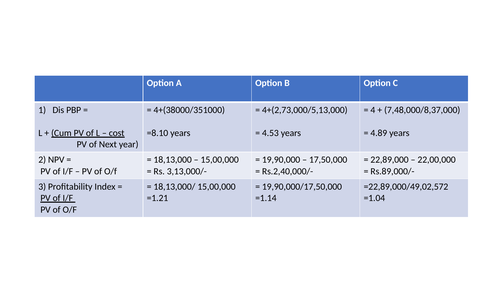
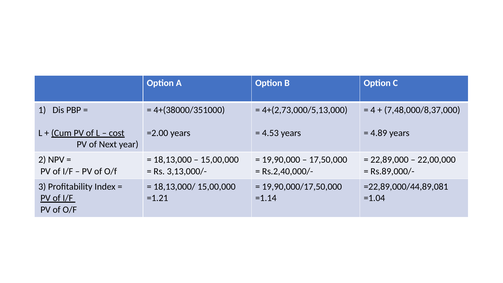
=8.10: =8.10 -> =2.00 (157, 133)
=22,89,000/49,02,572: =22,89,000/49,02,572 -> =22,89,000/44,89,081 (406, 187)
